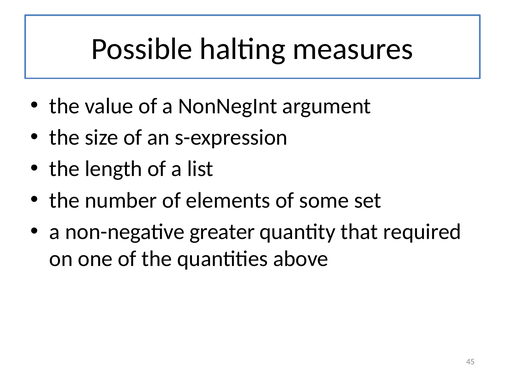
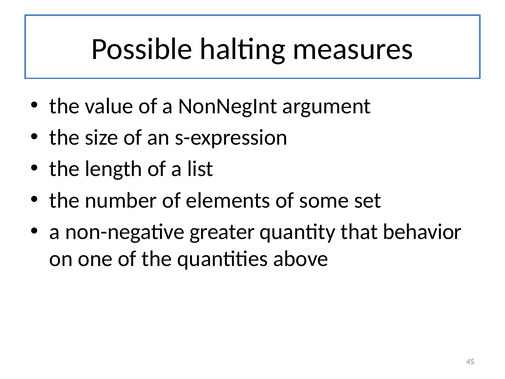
required: required -> behavior (422, 232)
